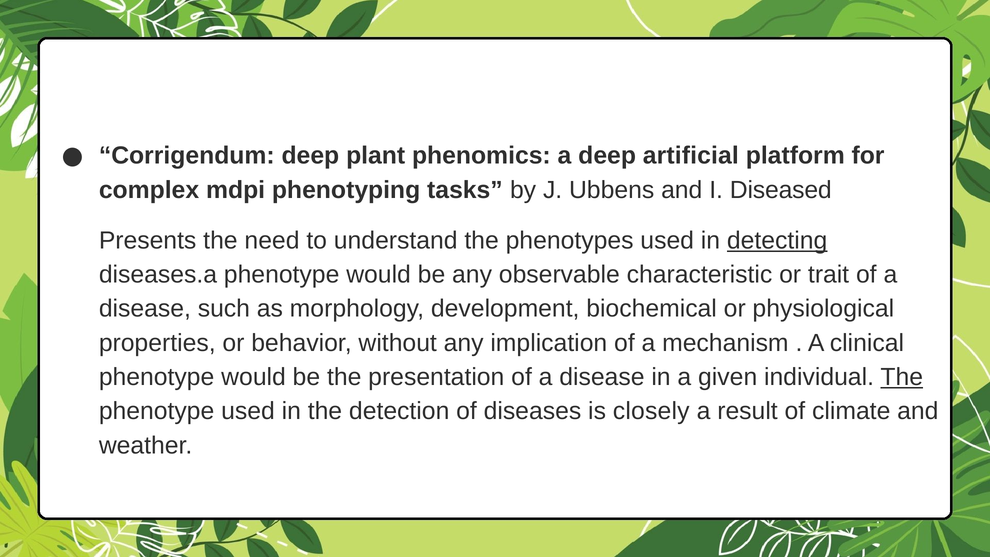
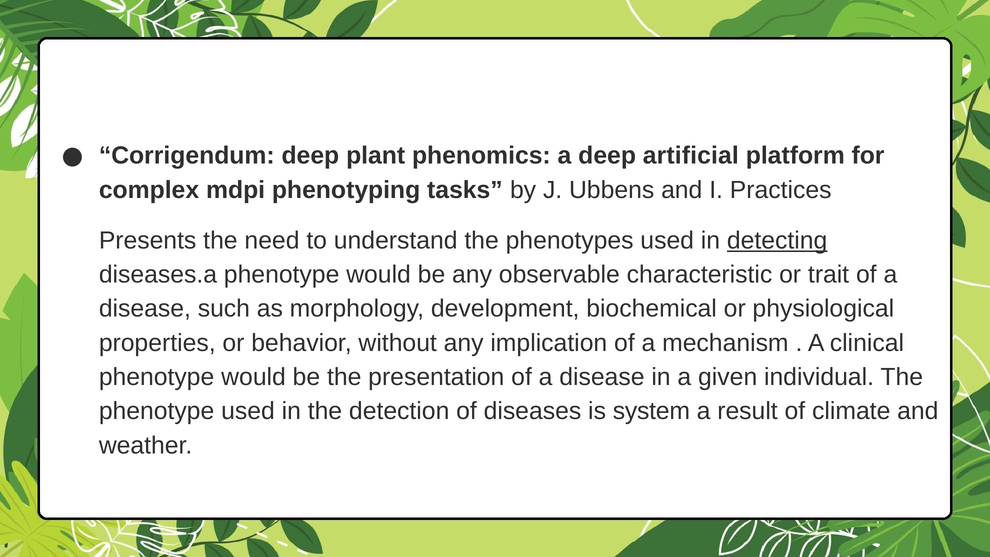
Diseased: Diseased -> Practices (781, 190)
The underline: present -> none (902, 377)
closely: closely -> system (651, 411)
